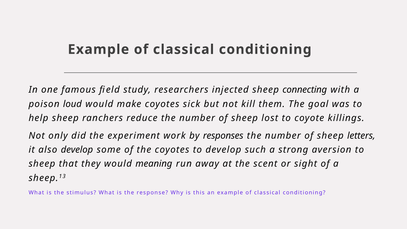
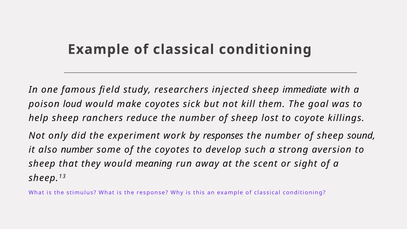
connecting: connecting -> immediate (305, 90)
letters: letters -> sound (361, 136)
also develop: develop -> number (77, 150)
